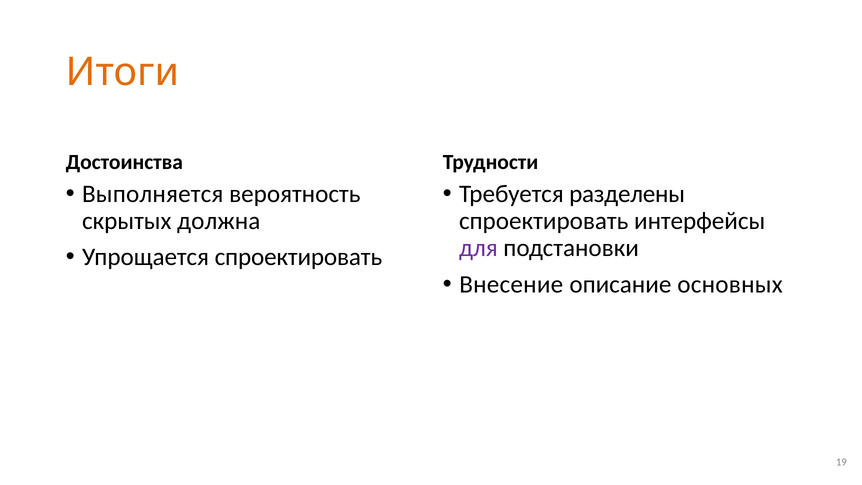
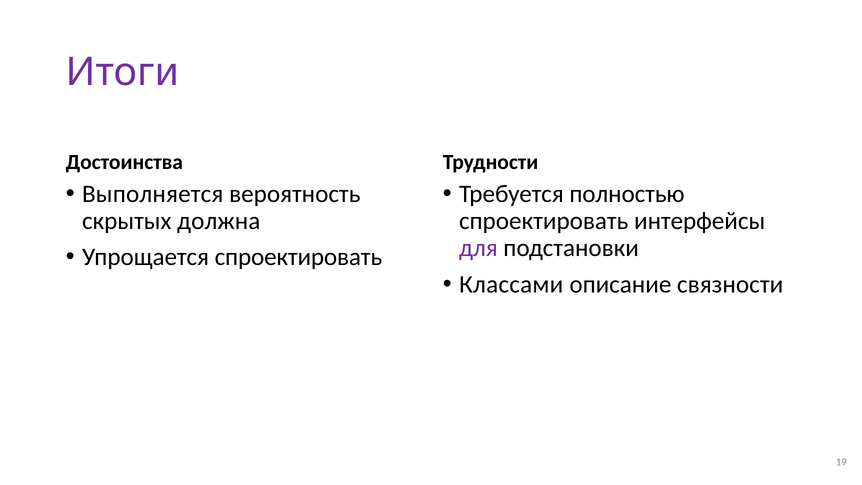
Итоги colour: orange -> purple (122, 72)
разделены: разделены -> полностью (627, 194)
Внесение: Внесение -> Классами (511, 284)
основных: основных -> связности (730, 284)
